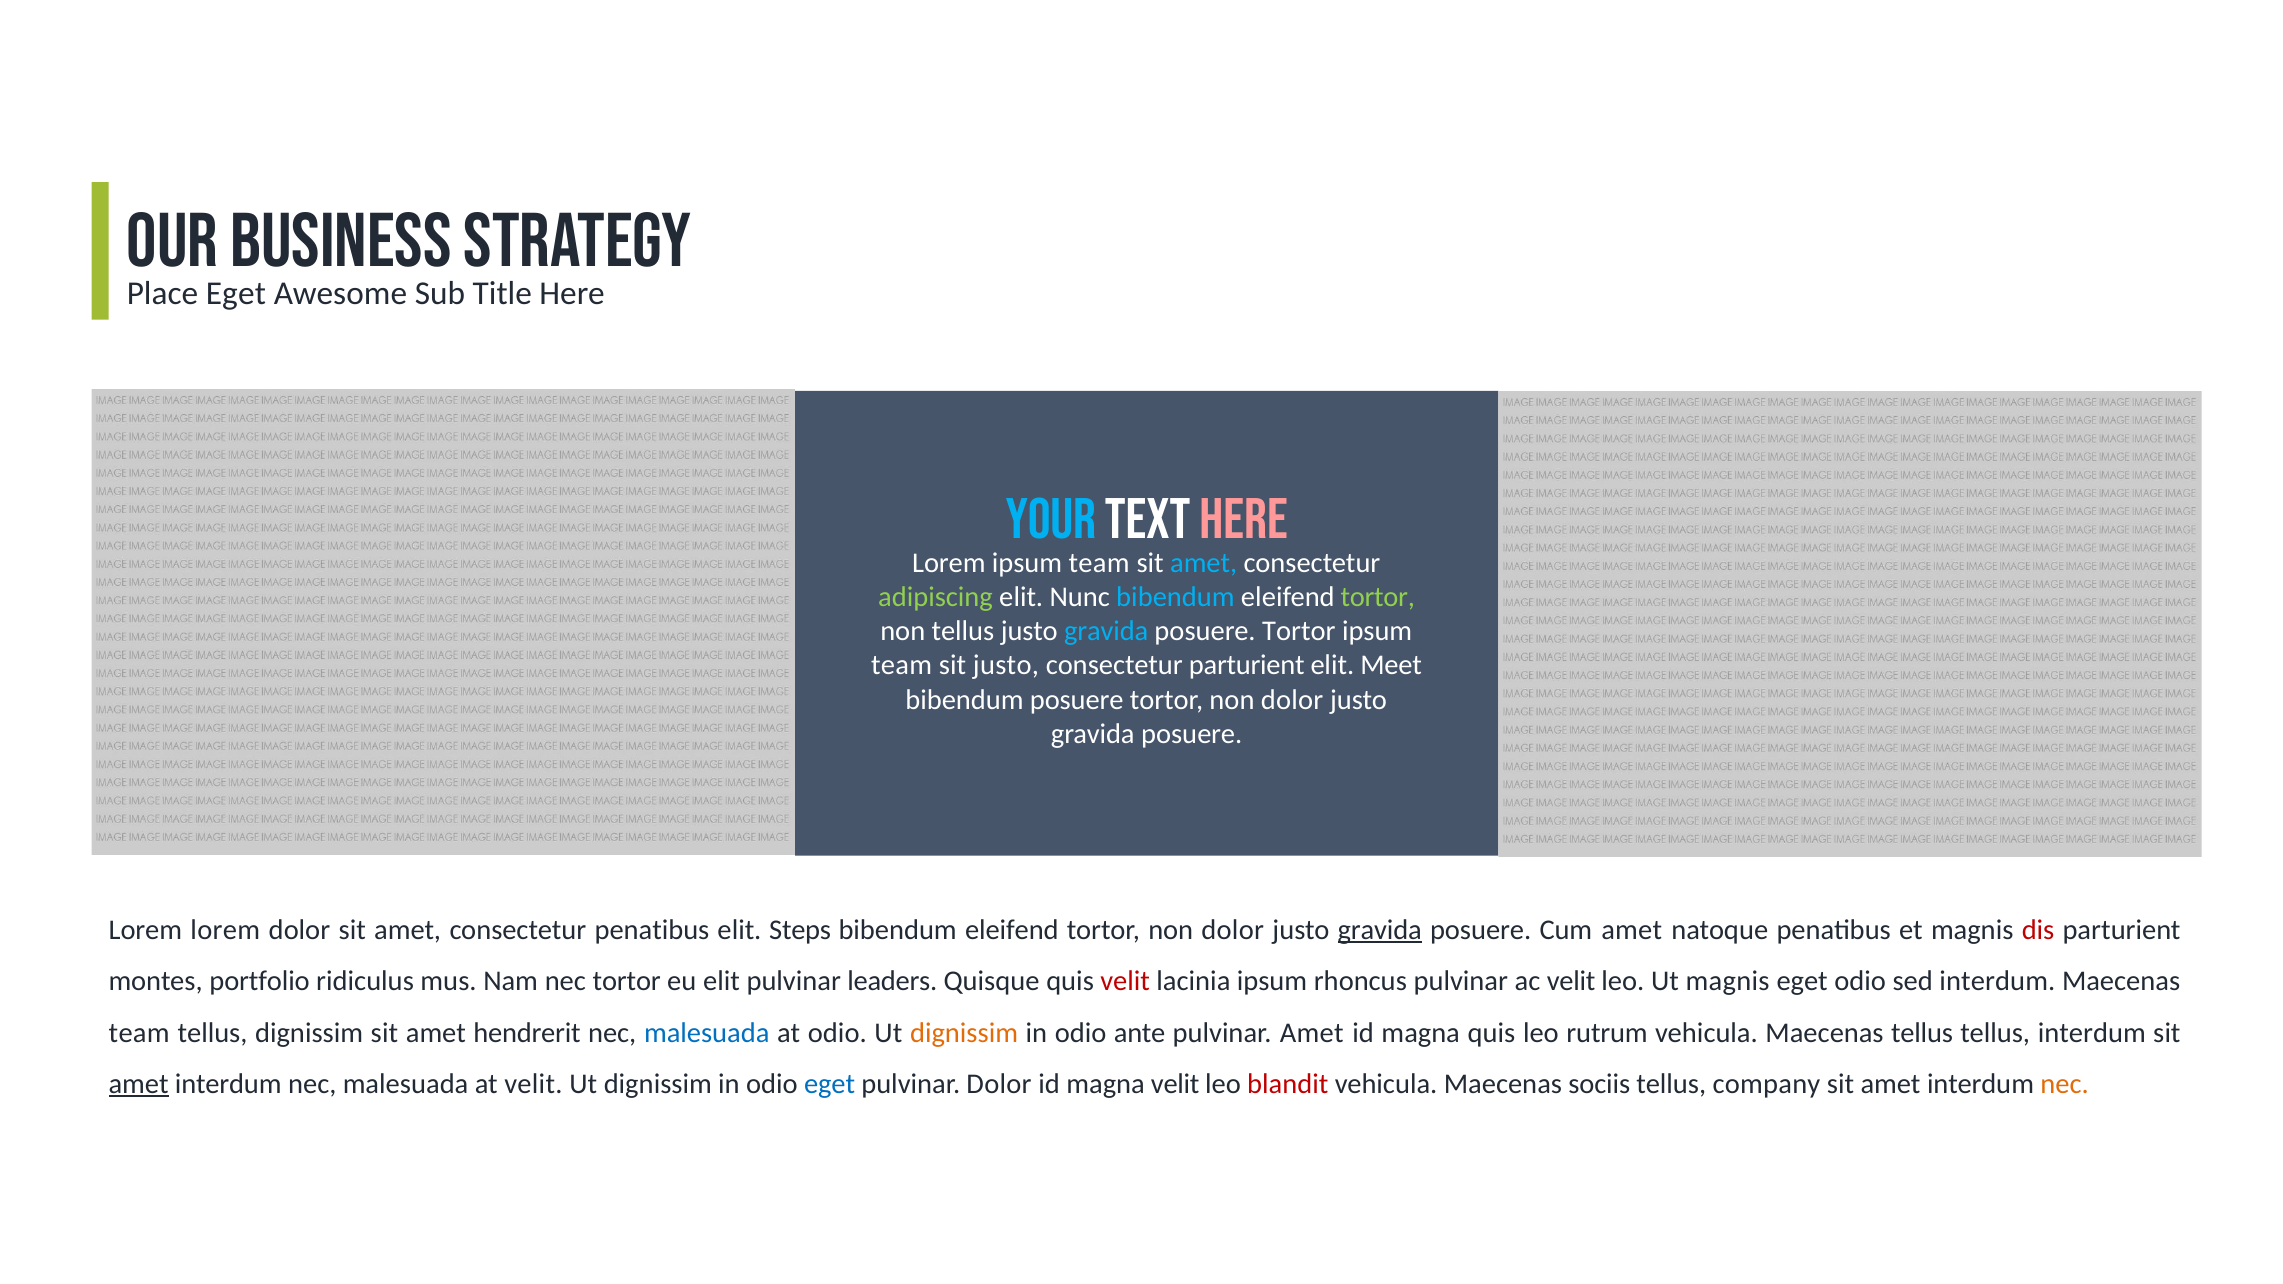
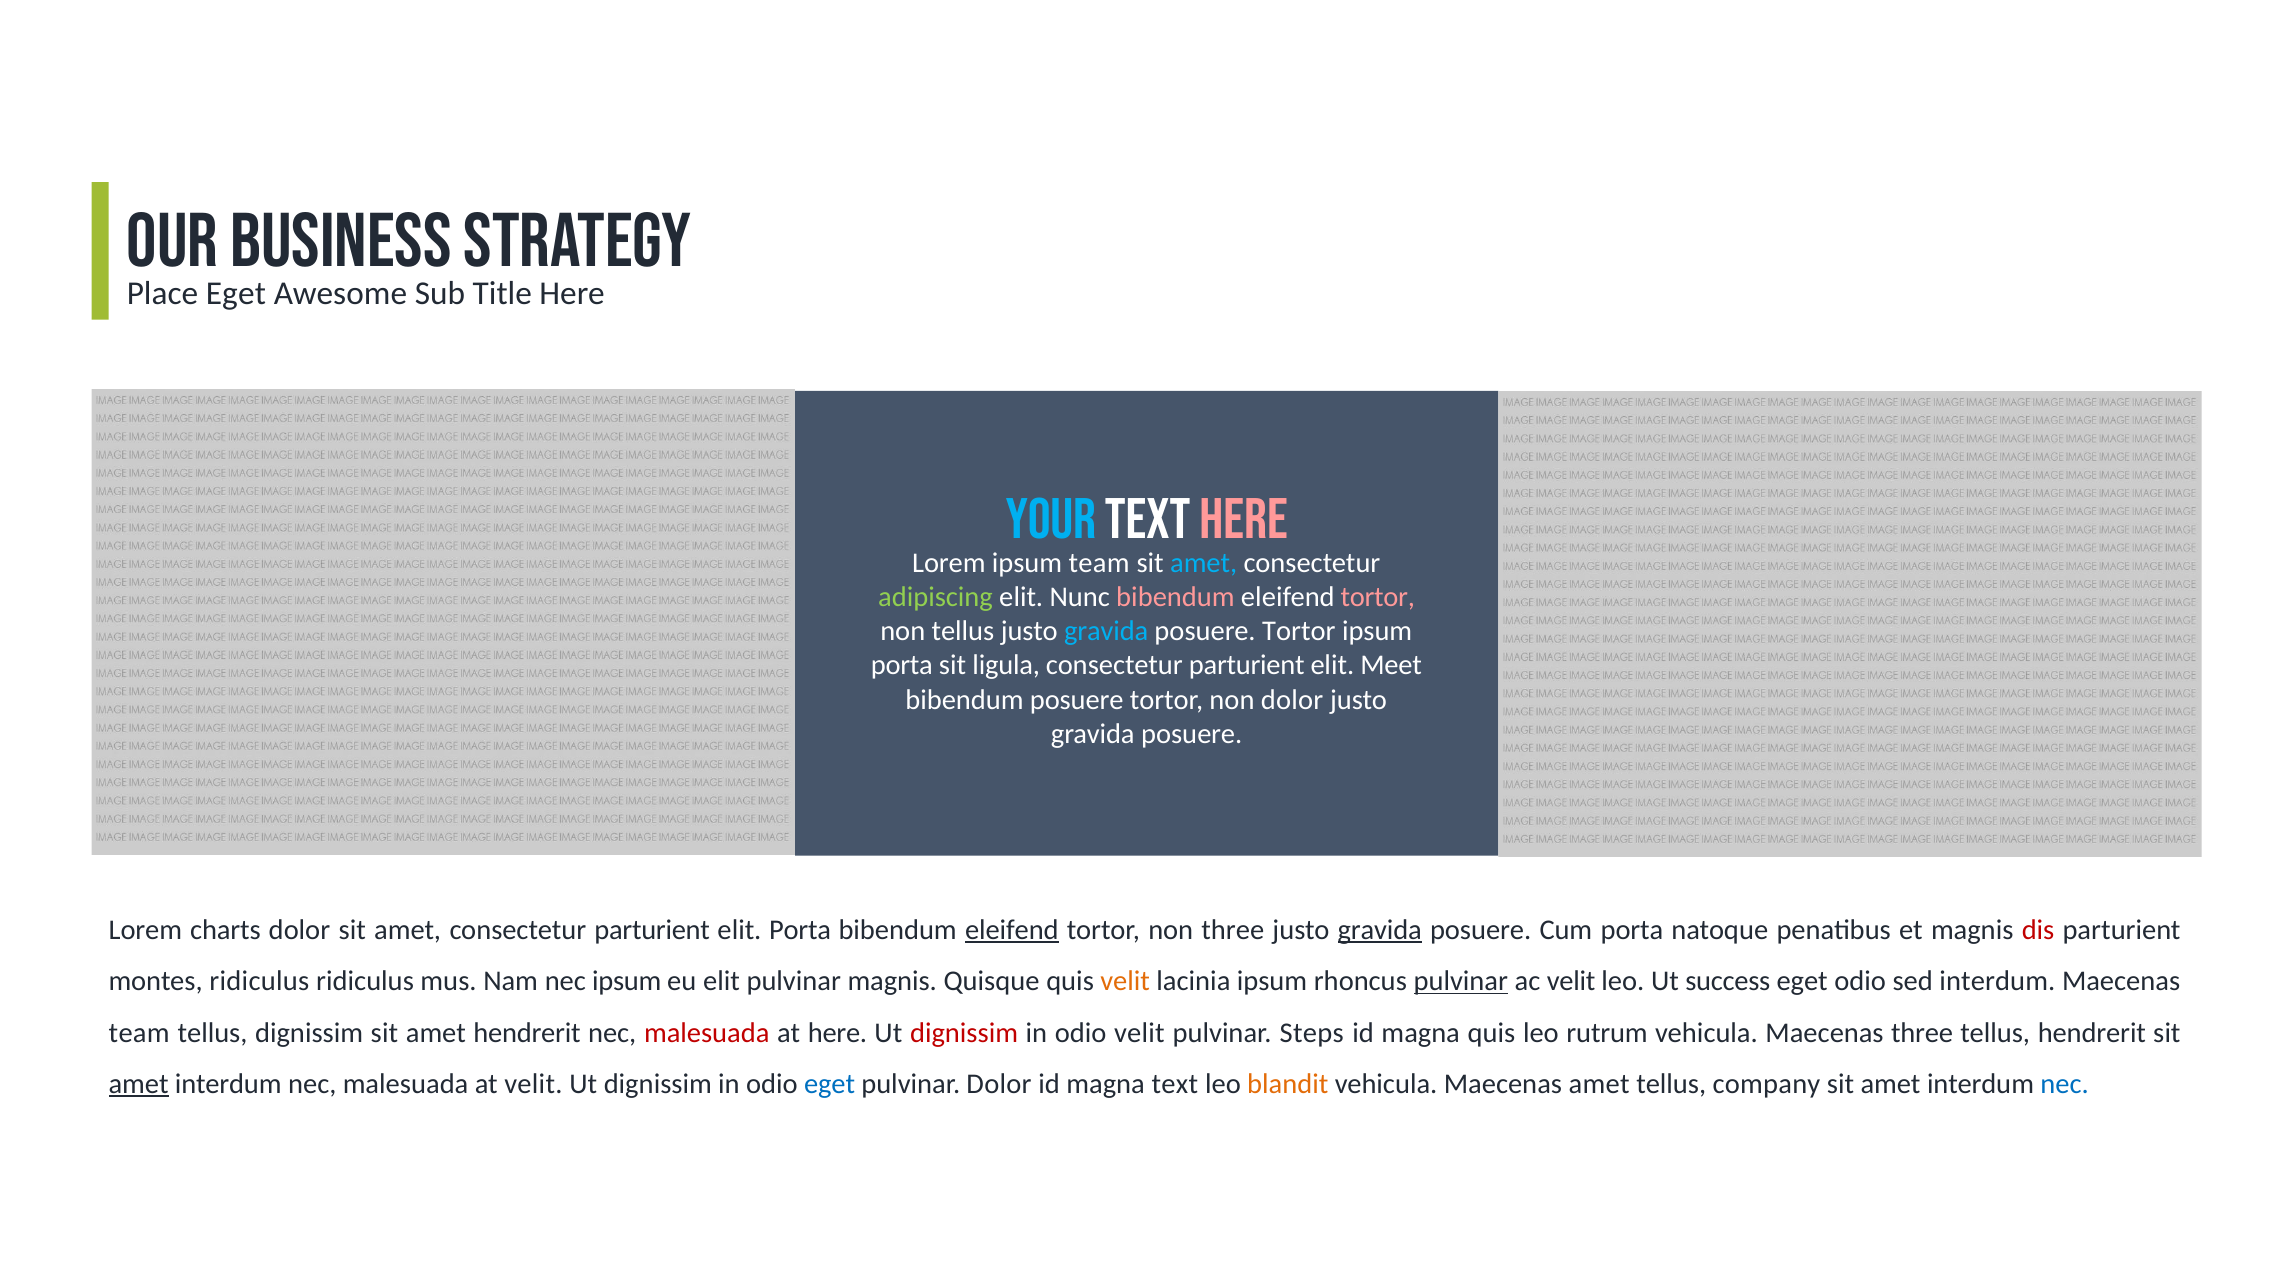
bibendum colour: light blue -> pink (1175, 597)
tortor colour: light green -> pink (1378, 597)
team: team -> porta (902, 666)
sit justo: justo -> ligula (1006, 666)
Lorem lorem: lorem -> charts (225, 930)
amet consectetur penatibus: penatibus -> parturient (652, 930)
elit Steps: Steps -> Porta (800, 930)
eleifend underline: none -> present (1012, 930)
dolor: dolor -> three (1233, 930)
Cum amet: amet -> porta (1632, 930)
montes portfolio: portfolio -> ridiculus (259, 981)
nec tortor: tortor -> ipsum (627, 981)
pulvinar leaders: leaders -> magnis (892, 981)
velit colour: red -> orange (1125, 981)
pulvinar underline: none -> present (1461, 981)
Ut magnis: magnis -> success (1728, 981)
malesuada colour: blue -> red (707, 1033)
at odio: odio -> here (838, 1033)
dignissim colour: orange -> red (964, 1033)
odio ante: ante -> velit (1139, 1033)
pulvinar Amet: Amet -> Steps (1312, 1033)
Maecenas tellus: tellus -> three (1922, 1033)
tellus interdum: interdum -> hendrerit (2092, 1033)
magna velit: velit -> text (1175, 1084)
blandit colour: red -> orange (1288, 1084)
Maecenas sociis: sociis -> amet (1599, 1084)
nec colour: orange -> blue (2065, 1084)
